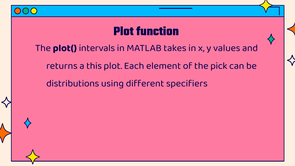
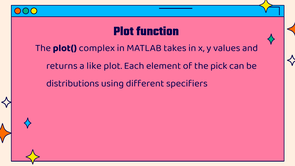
intervals: intervals -> complex (97, 48)
this: this -> like (94, 66)
